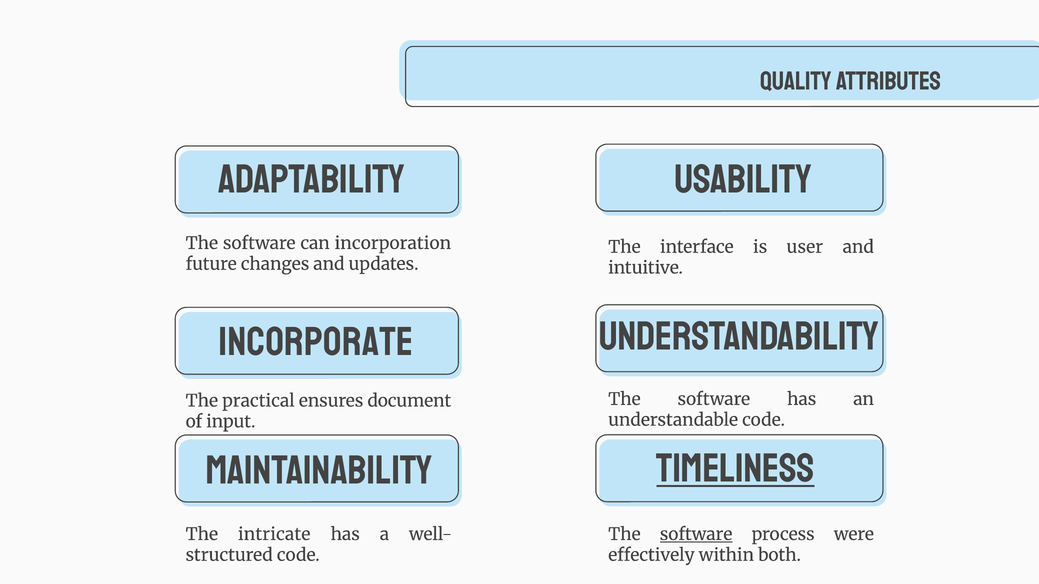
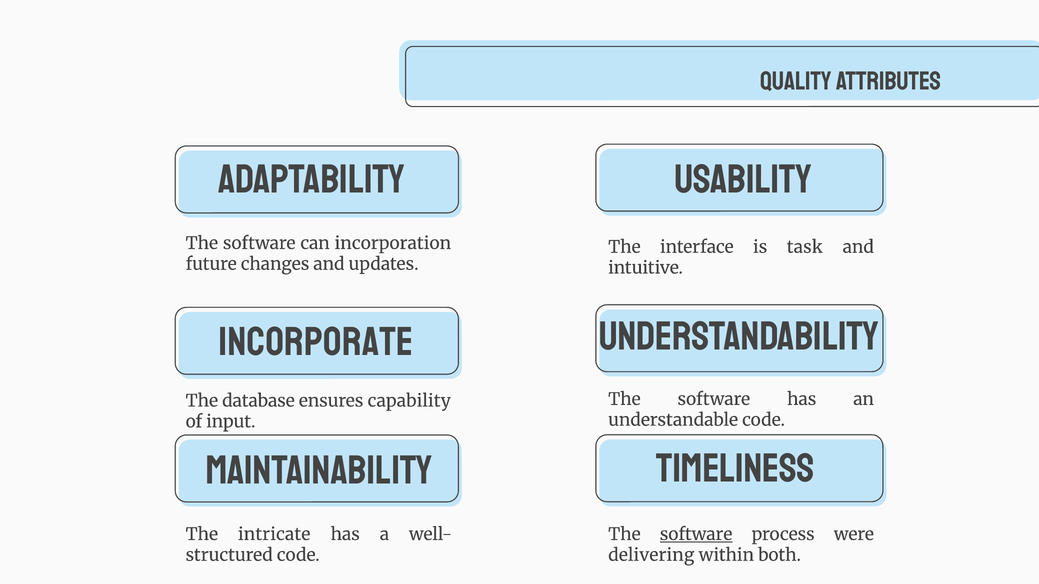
user: user -> task (805, 247)
practical: practical -> database (258, 401)
document: document -> capability (409, 401)
Timeliness underline: present -> none (735, 469)
effectively: effectively -> delivering (651, 556)
